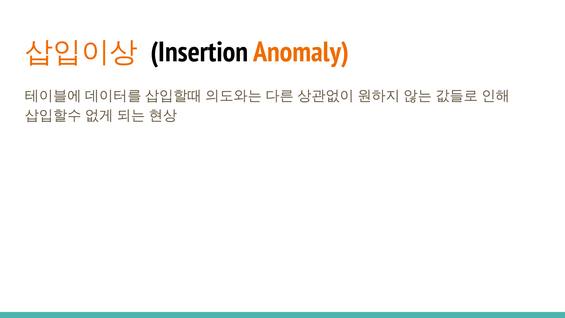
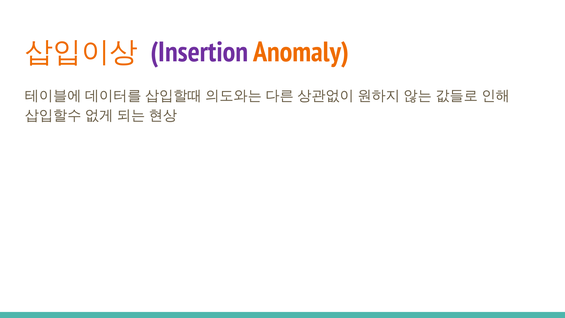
Insertion colour: black -> purple (199, 52)
